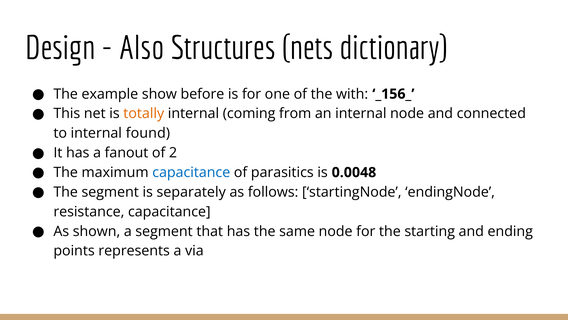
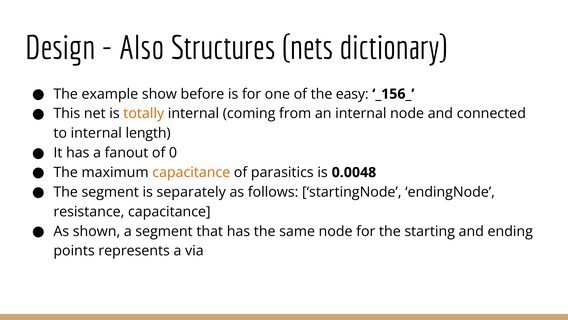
with: with -> easy (352, 94)
found: found -> length (148, 133)
2: 2 -> 0 (173, 153)
capacitance colour: blue -> orange (191, 172)
